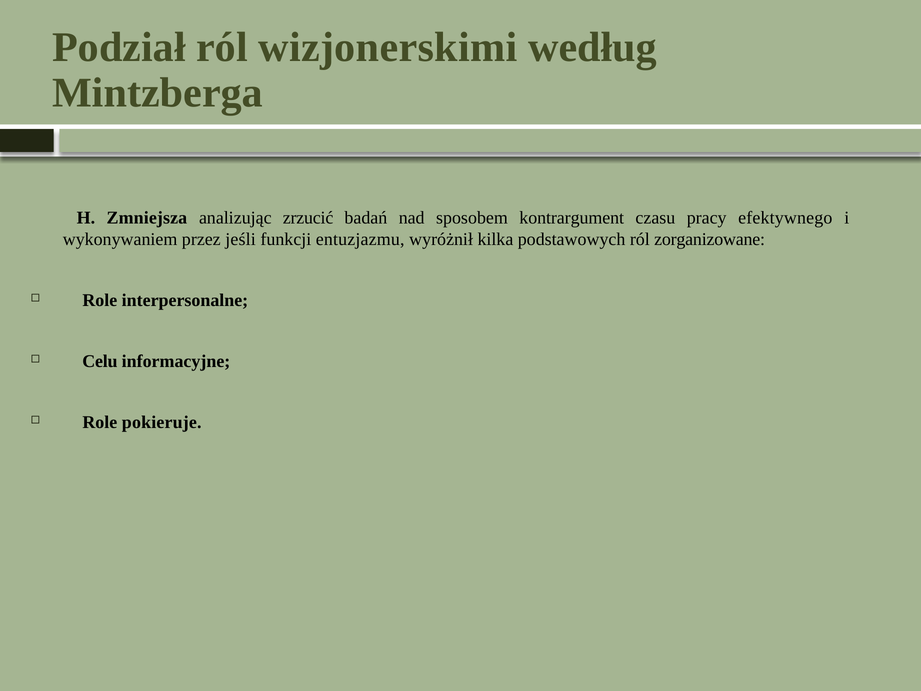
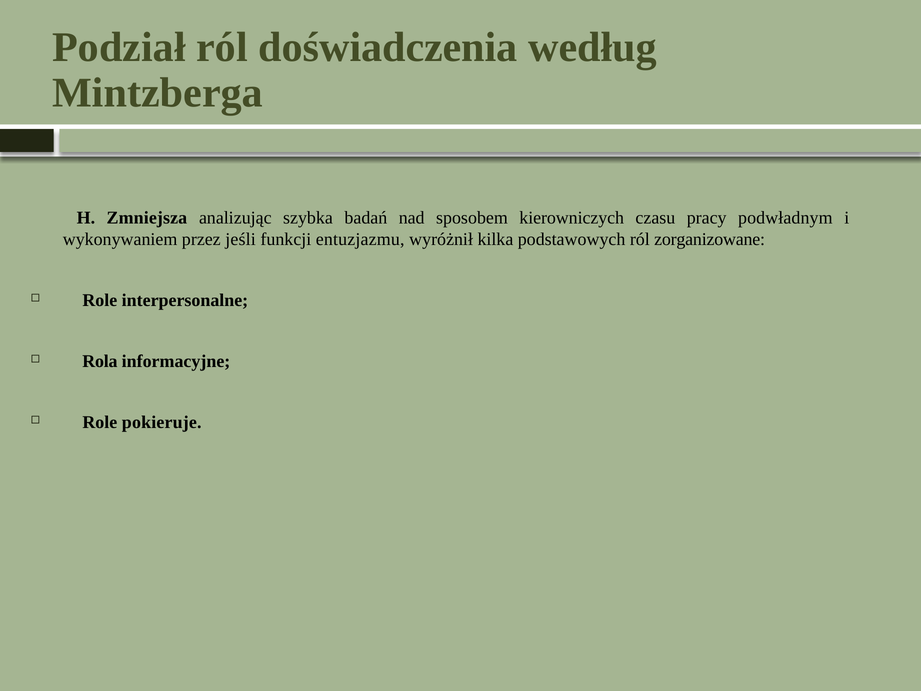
wizjonerskimi: wizjonerskimi -> doświadczenia (388, 47)
zrzucić: zrzucić -> szybka (308, 218)
kontrargument: kontrargument -> kierowniczych (572, 218)
efektywnego: efektywnego -> podwładnym (785, 218)
Celu: Celu -> Rola (100, 361)
